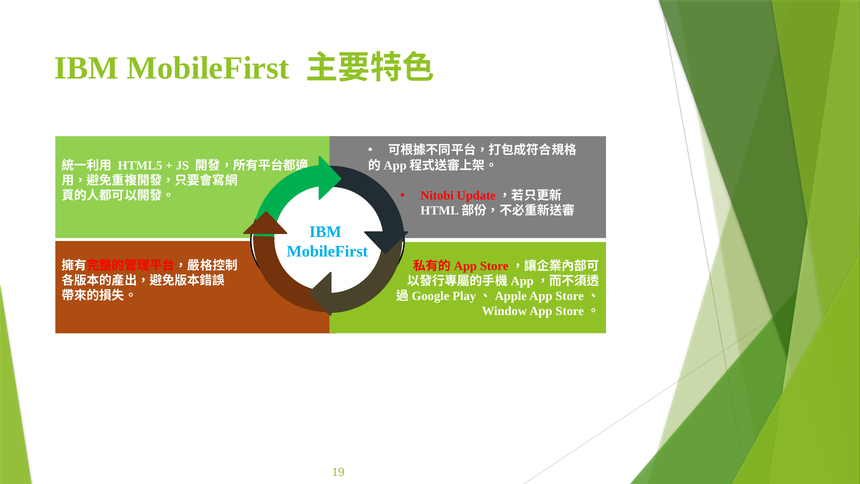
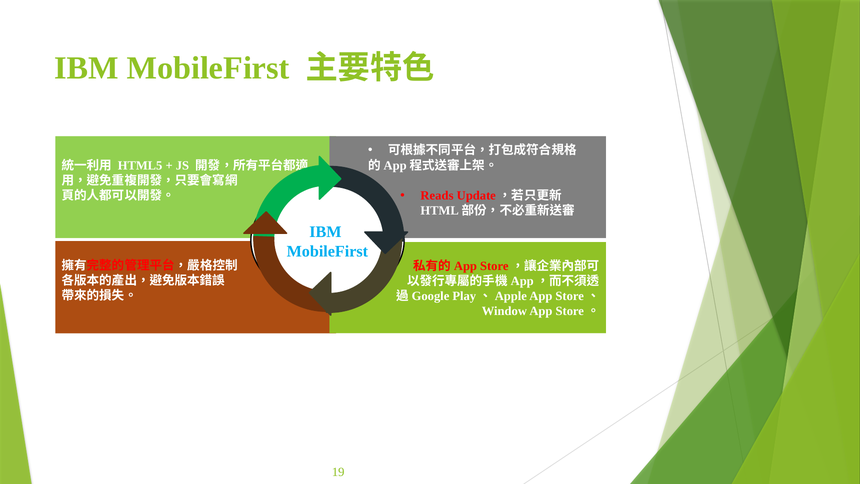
Nitobi: Nitobi -> Reads (437, 195)
